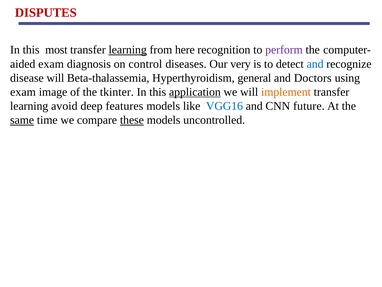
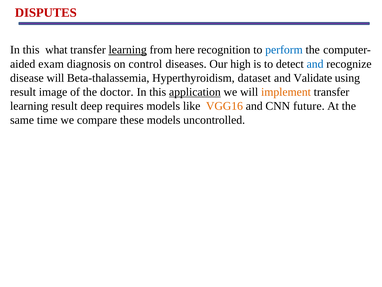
most: most -> what (56, 50)
perform colour: purple -> blue (284, 50)
very: very -> high (241, 64)
general: general -> dataset (254, 78)
Doctors: Doctors -> Validate (313, 78)
exam: exam -> result (23, 92)
tkinter: tkinter -> doctor (117, 92)
learning avoid: avoid -> result (64, 106)
features: features -> requires (124, 106)
VGG16 colour: blue -> orange (224, 106)
same underline: present -> none (22, 120)
these underline: present -> none (132, 120)
